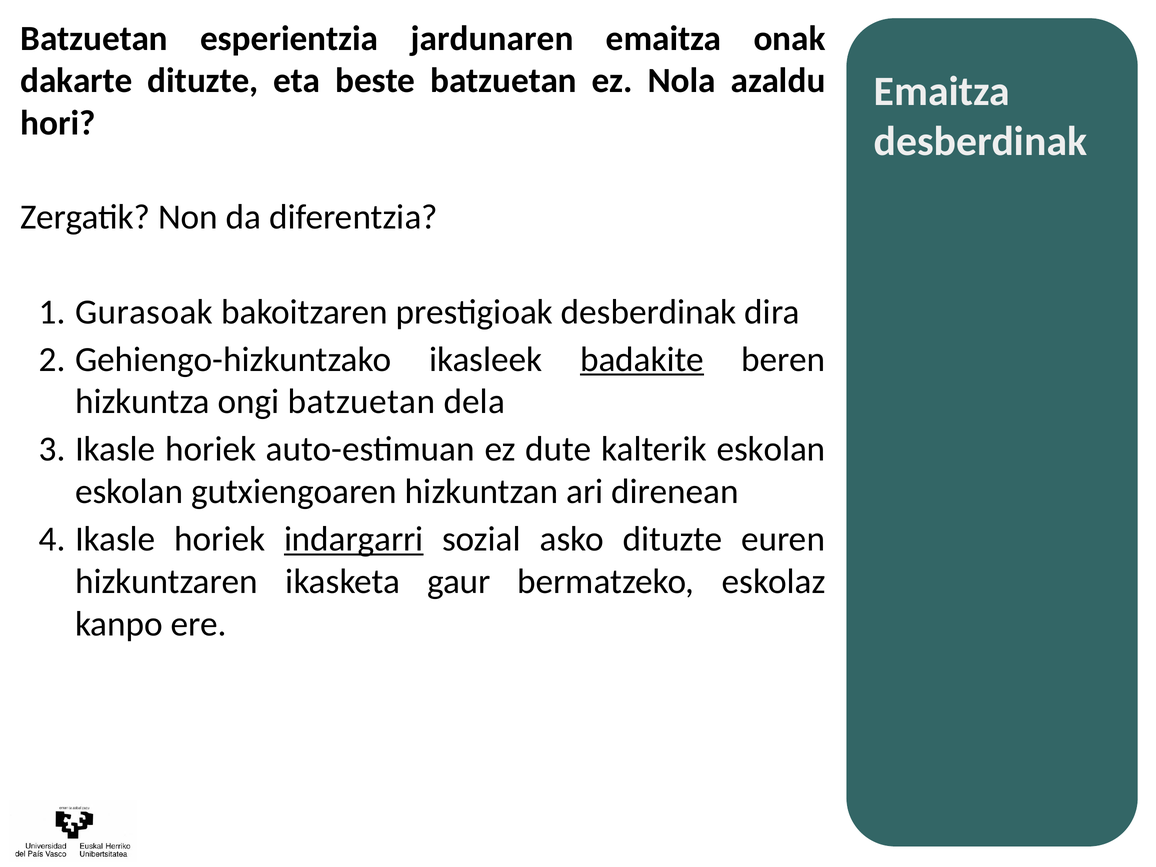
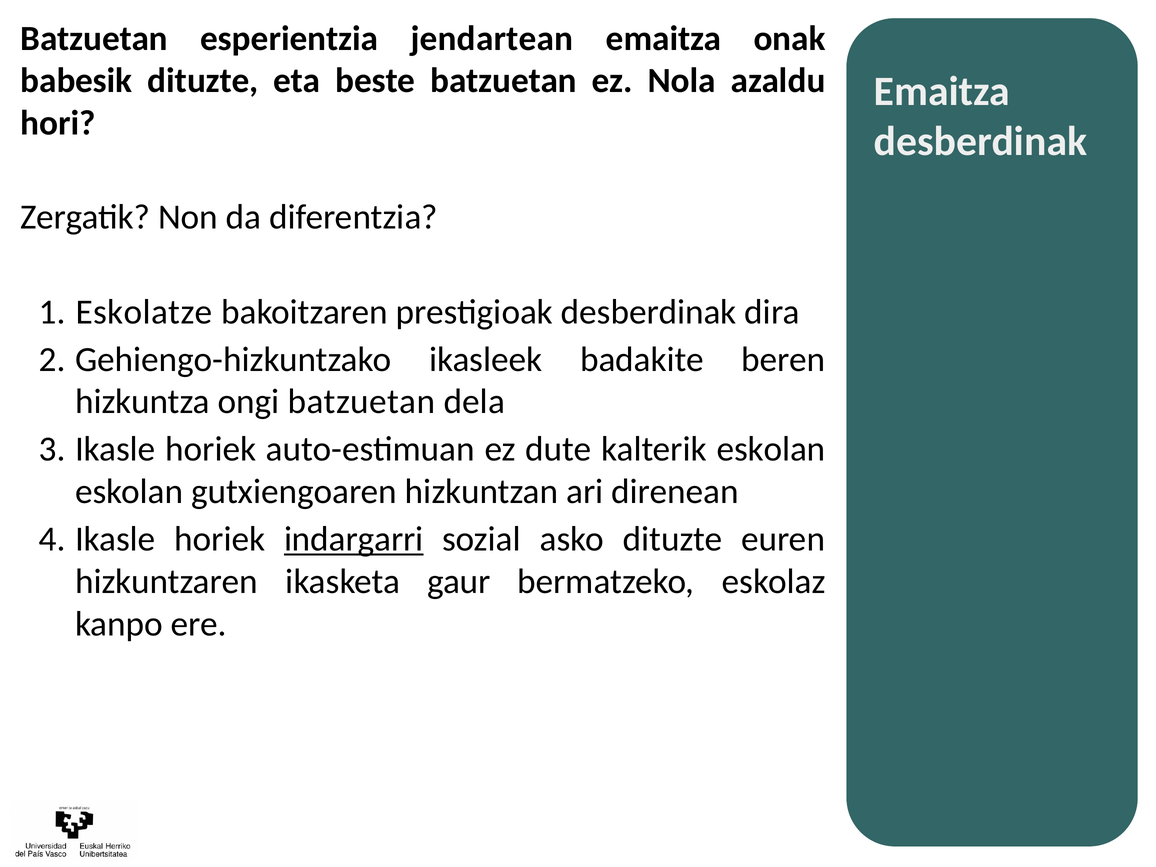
jardunaren: jardunaren -> jendartean (492, 38)
dakarte: dakarte -> babesik (76, 81)
Gurasoak: Gurasoak -> Eskolatze (144, 312)
badakite underline: present -> none (642, 359)
